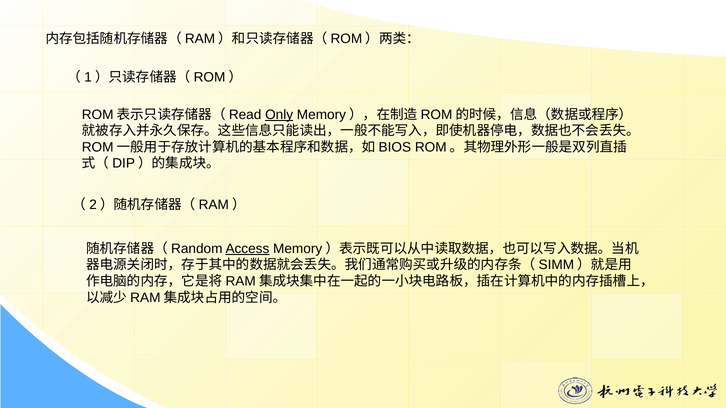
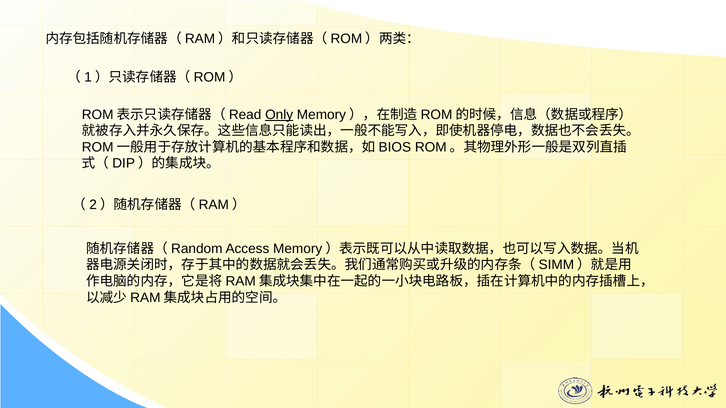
Access underline: present -> none (247, 249)
